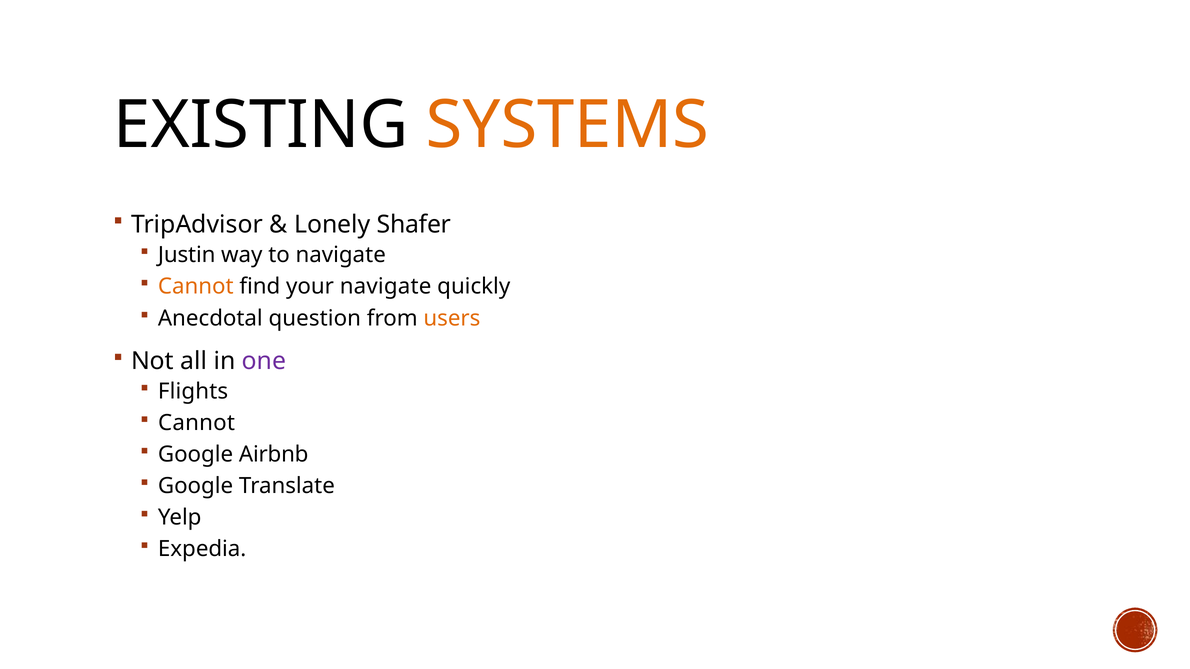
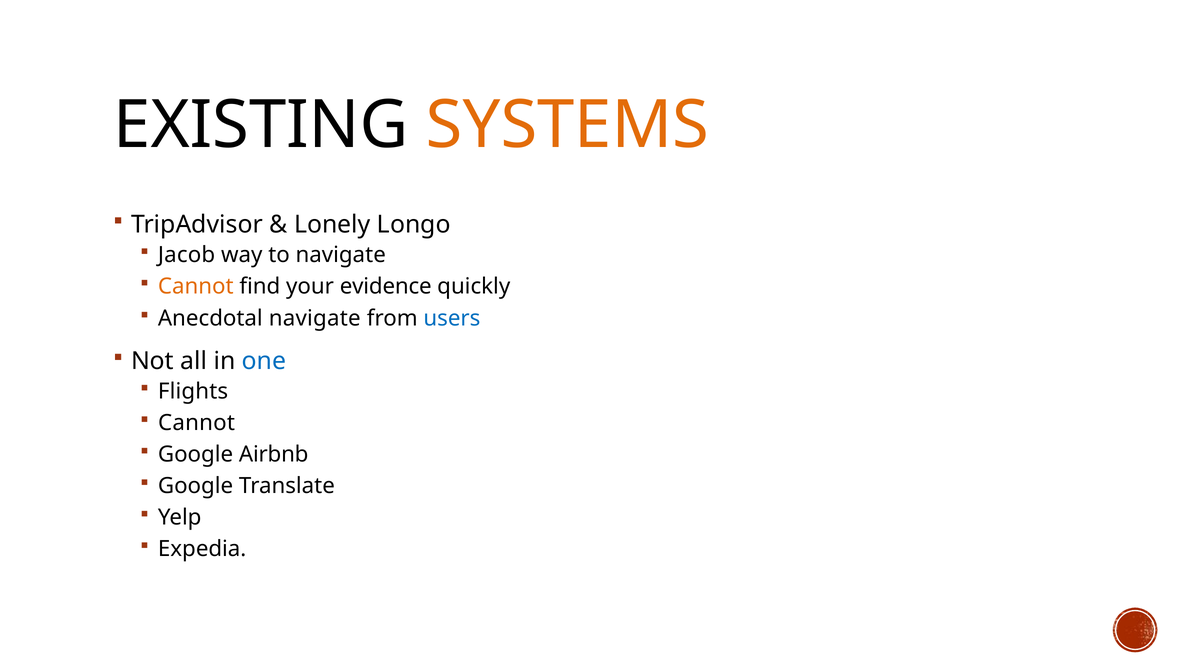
Shafer: Shafer -> Longo (414, 225)
Justin: Justin -> Jacob (187, 255)
your navigate: navigate -> evidence (386, 287)
Anecdotal question: question -> navigate (315, 318)
users colour: orange -> blue (452, 318)
one colour: purple -> blue (264, 361)
